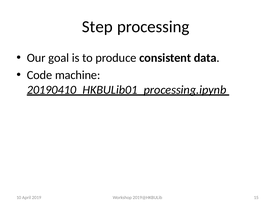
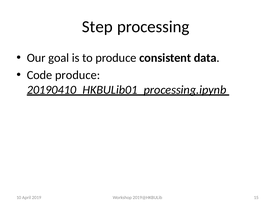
Code machine: machine -> produce (78, 75)
